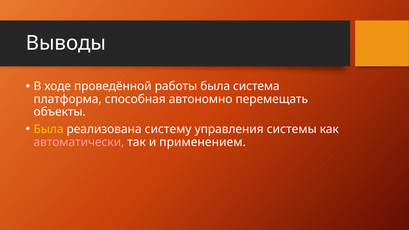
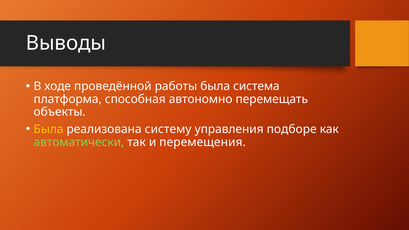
системы: системы -> подборе (292, 129)
автоматически colour: pink -> light green (79, 142)
применением: применением -> перемещения (203, 142)
